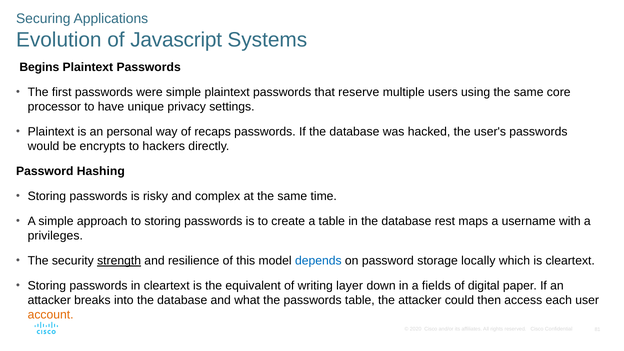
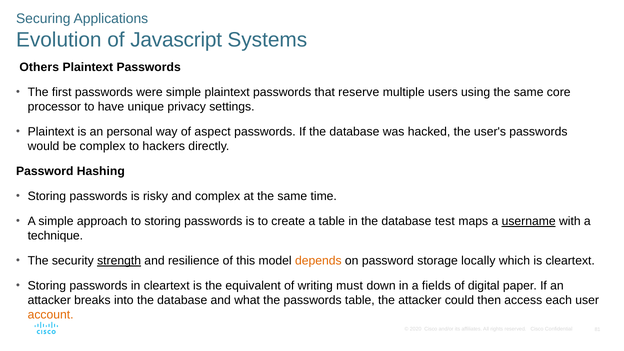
Begins: Begins -> Others (39, 67)
recaps: recaps -> aspect (213, 132)
be encrypts: encrypts -> complex (103, 146)
rest: rest -> test (445, 221)
username underline: none -> present (529, 221)
privileges: privileges -> technique (55, 236)
depends colour: blue -> orange (318, 261)
layer: layer -> must (350, 286)
